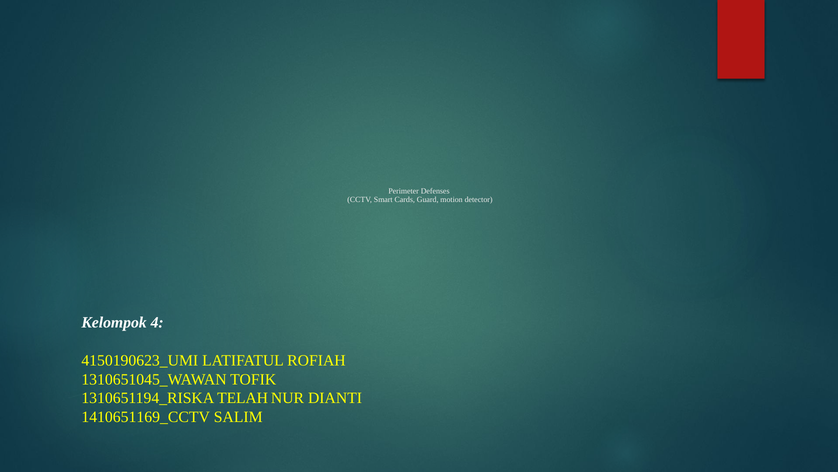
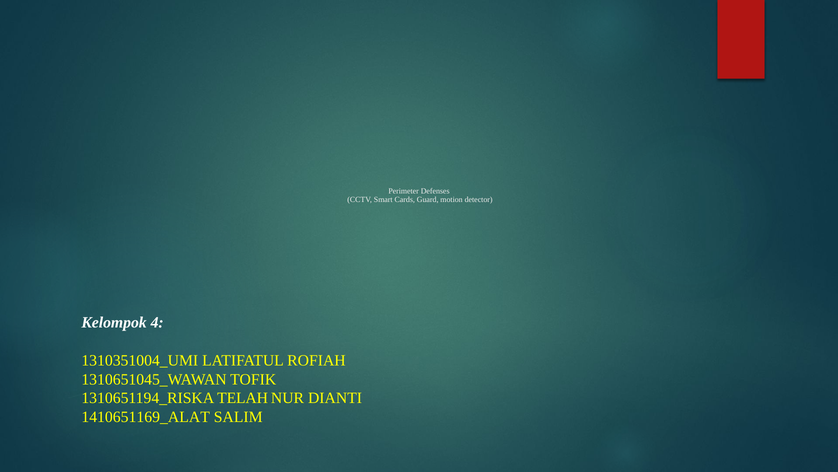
4150190623_UMI: 4150190623_UMI -> 1310351004_UMI (140, 360)
1410651169_CCTV: 1410651169_CCTV -> 1410651169_ALAT (146, 417)
